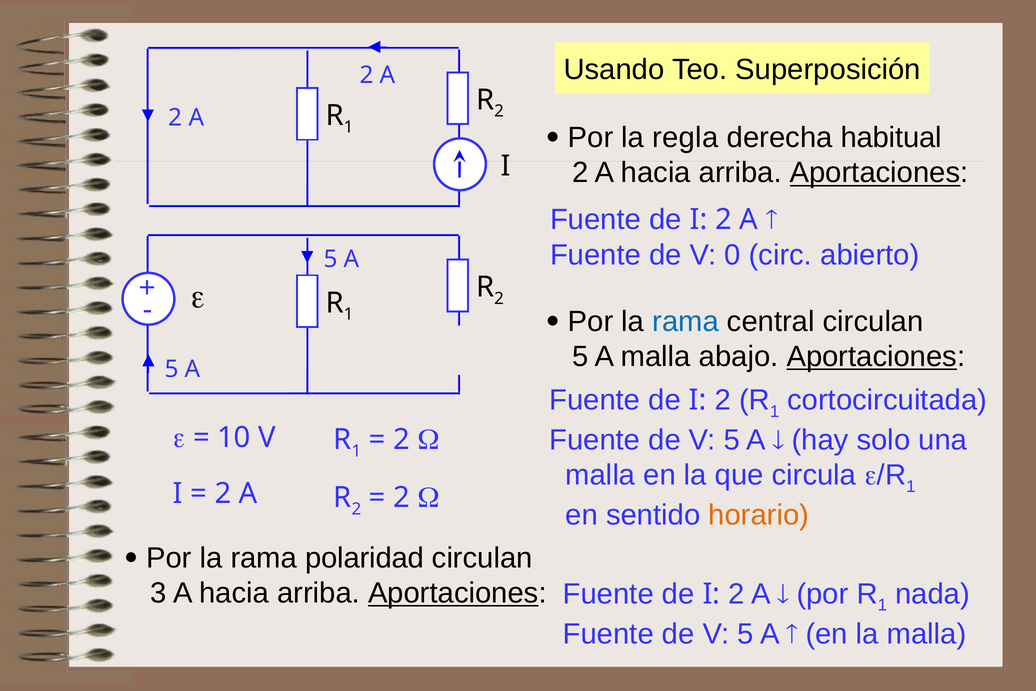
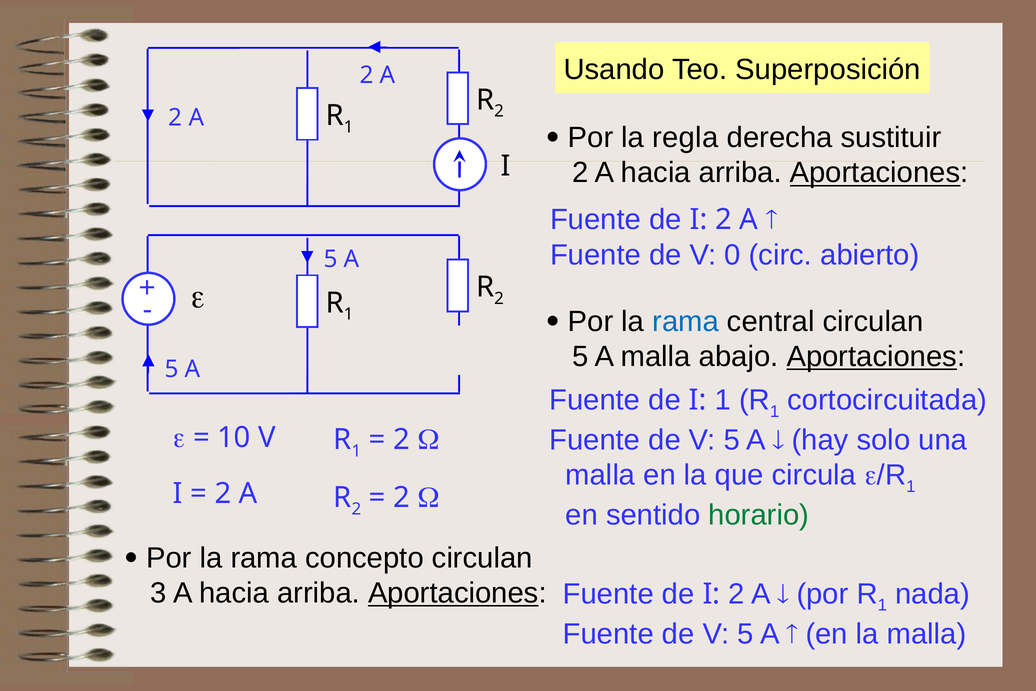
habitual: habitual -> sustituir (891, 138)
2: 2 -> 1 (723, 400)
horario colour: orange -> green (759, 515)
polaridad: polaridad -> concepto (365, 558)
